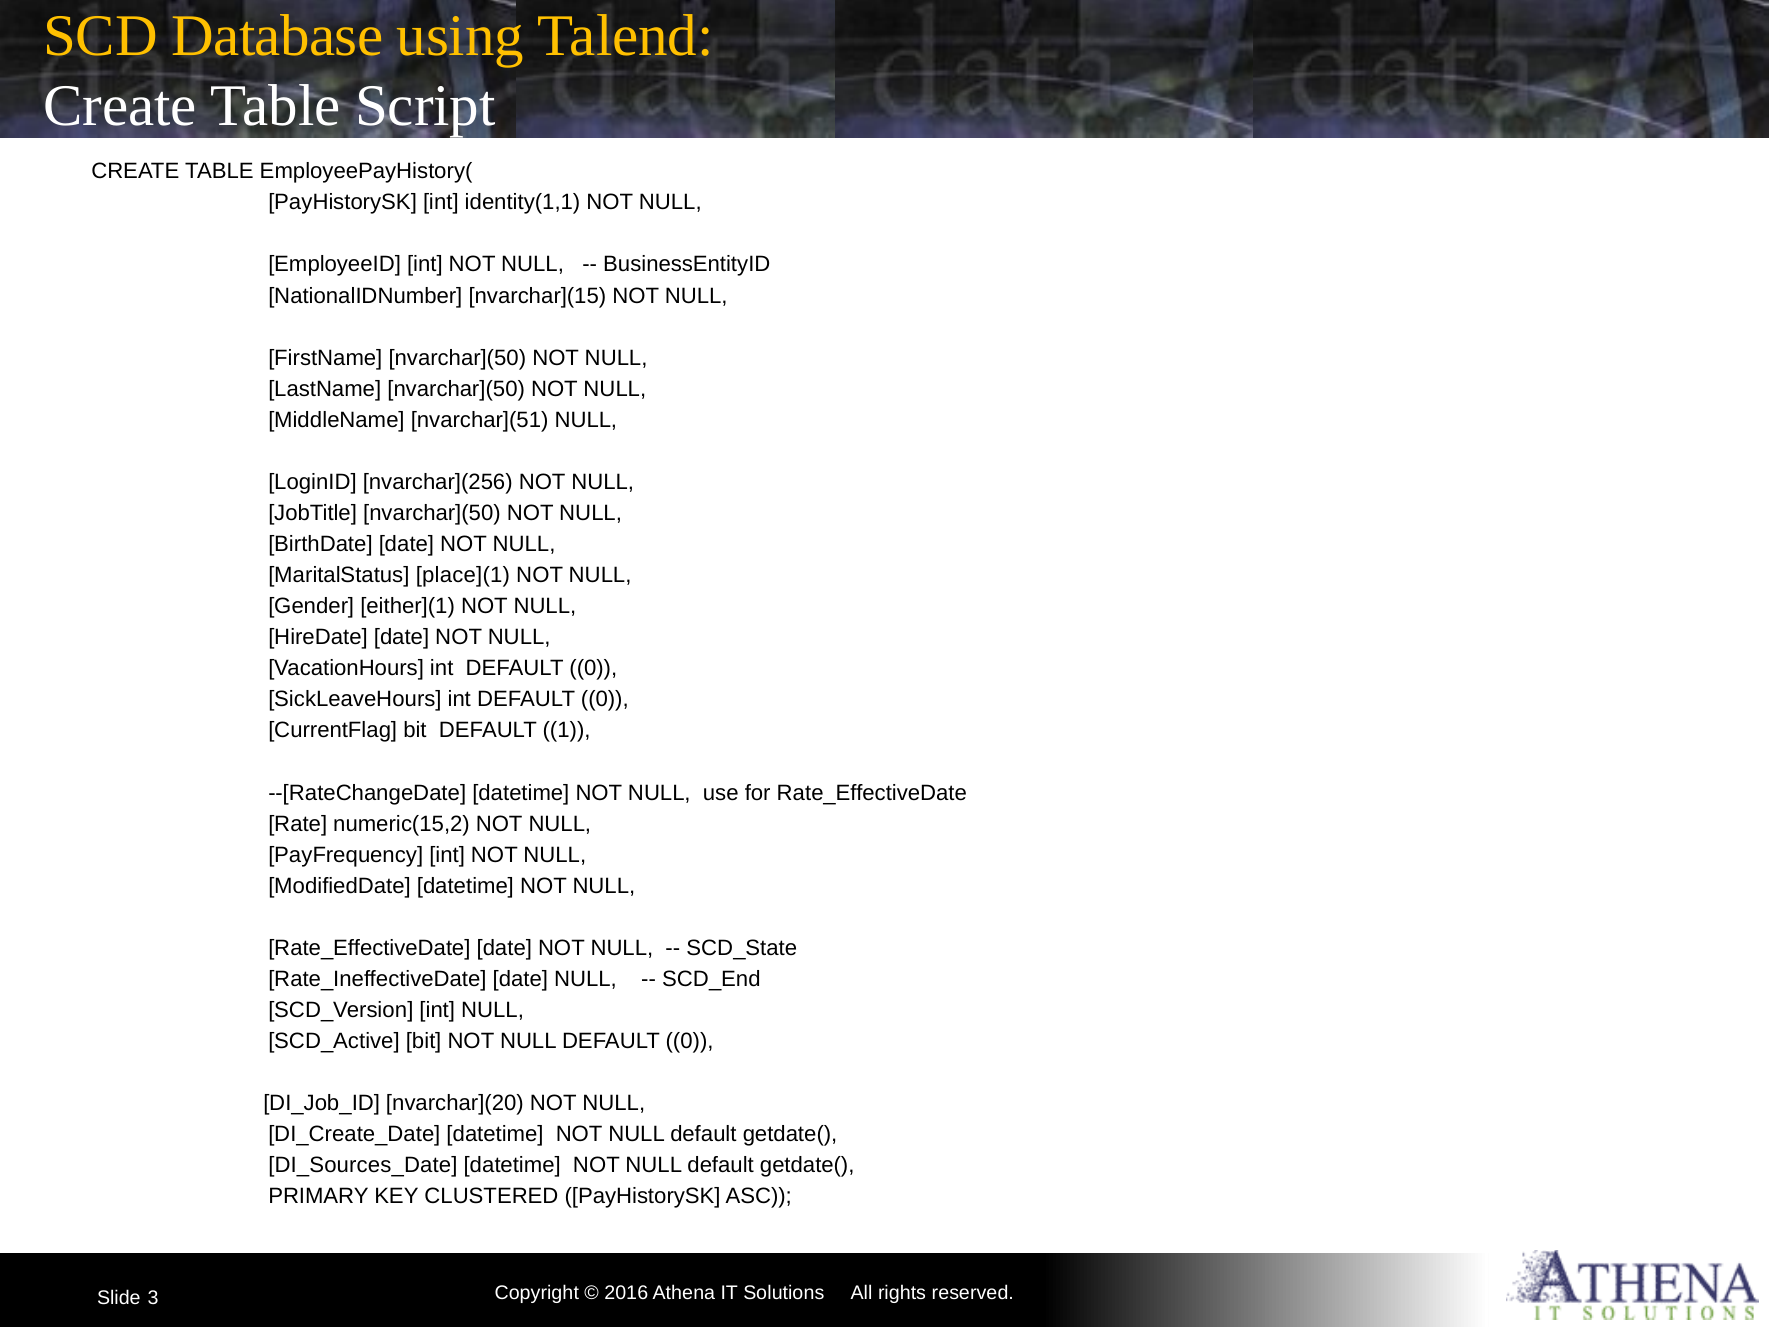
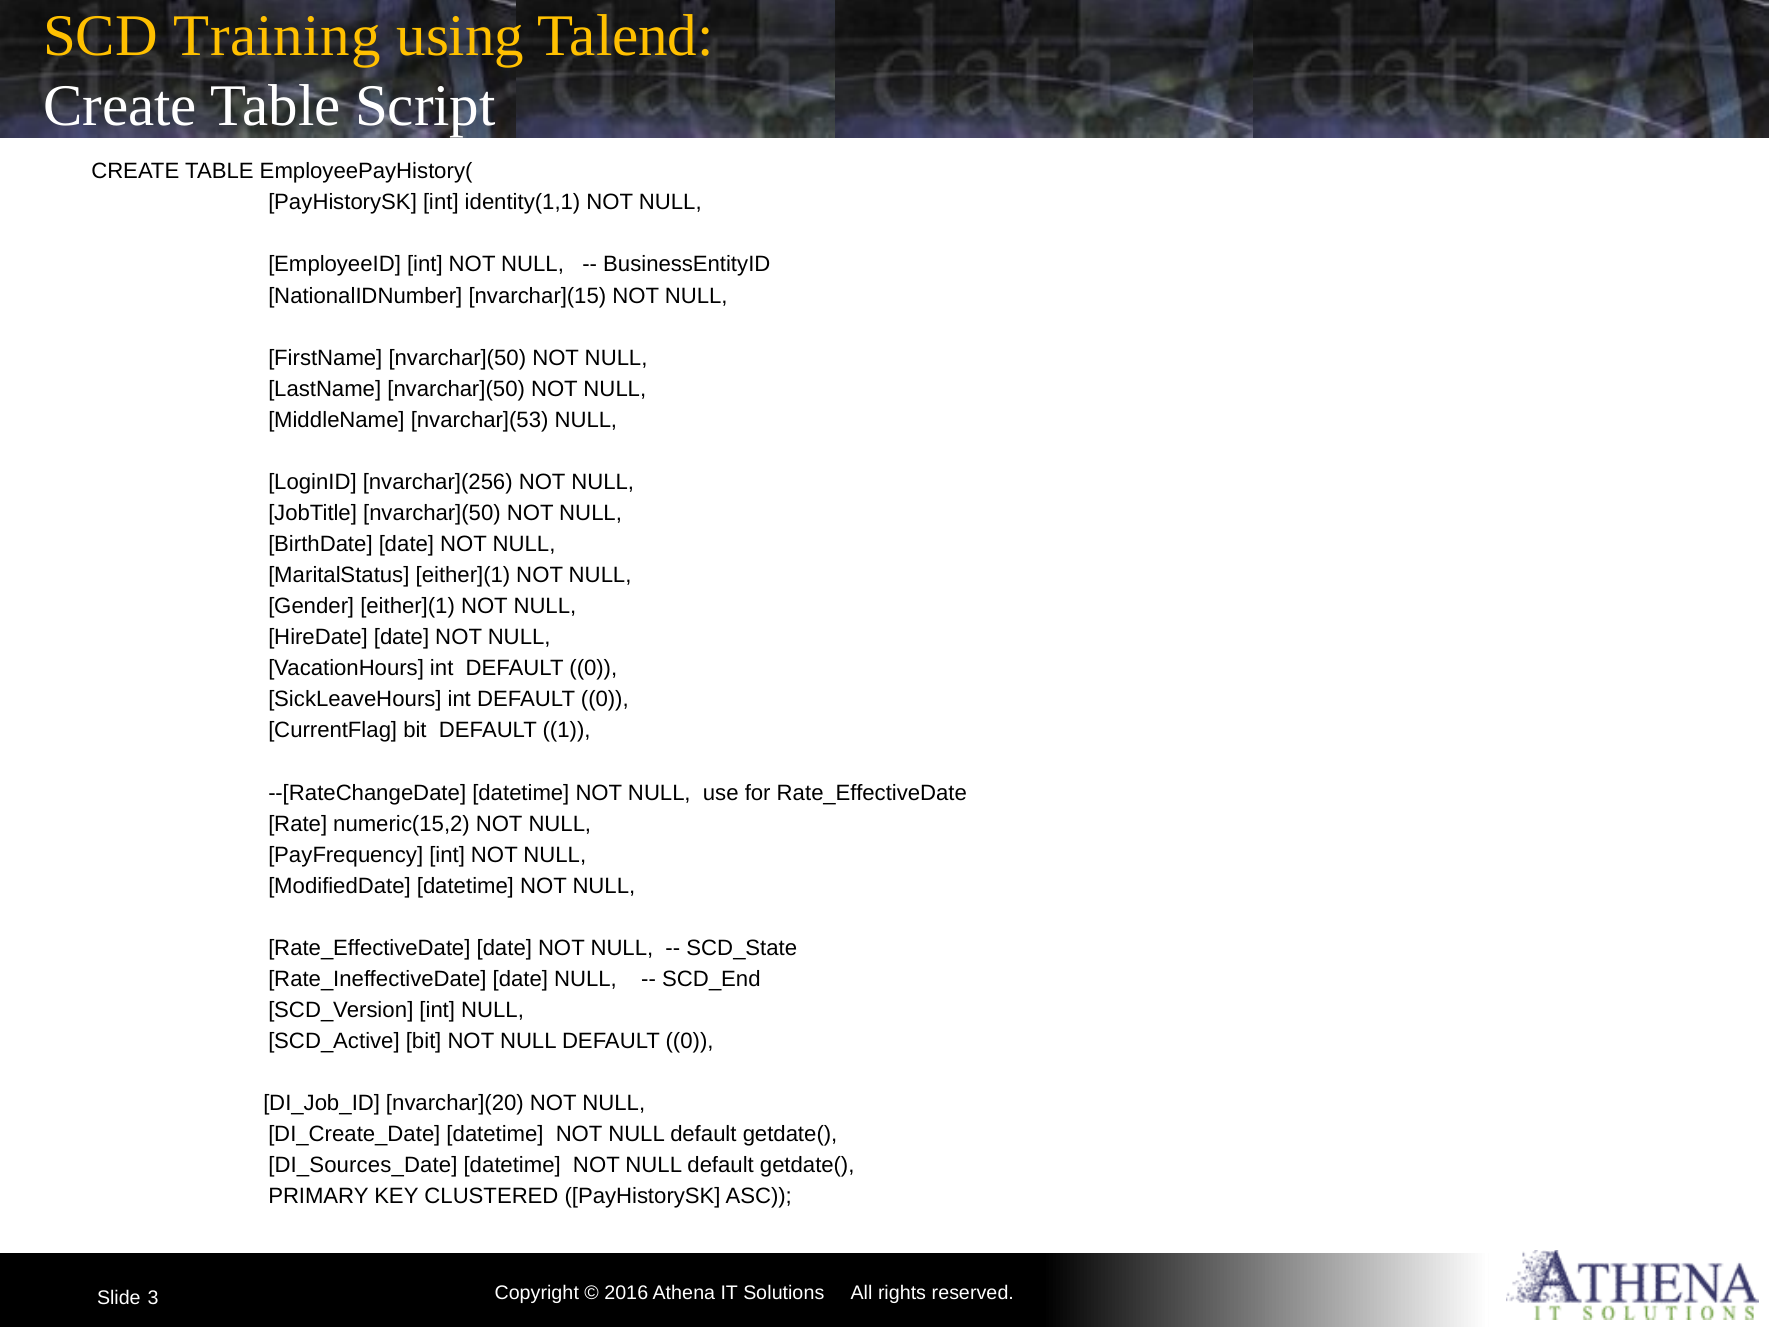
Database: Database -> Training (277, 36)
nvarchar](51: nvarchar](51 -> nvarchar](53 (480, 420)
MaritalStatus place](1: place](1 -> either](1 (463, 575)
